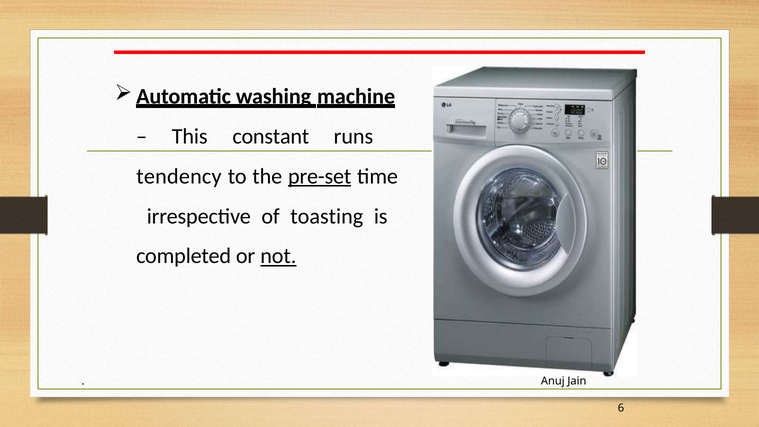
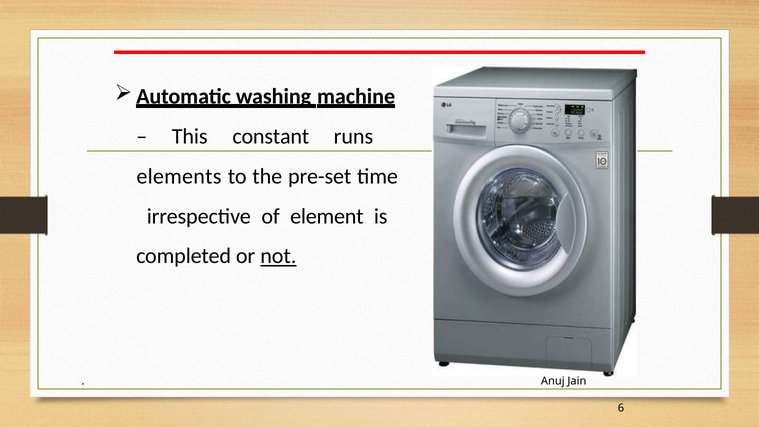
tendency: tendency -> elements (179, 176)
pre-set underline: present -> none (320, 176)
toasting: toasting -> element (327, 216)
